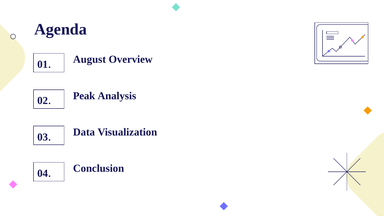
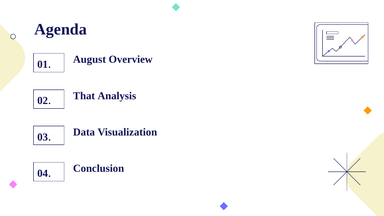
Peak: Peak -> That (84, 96)
